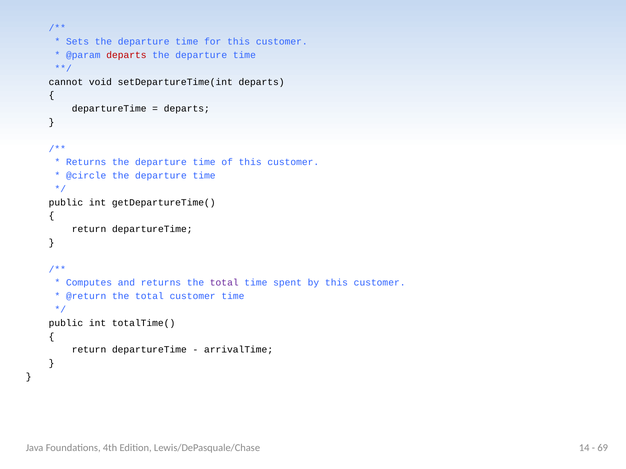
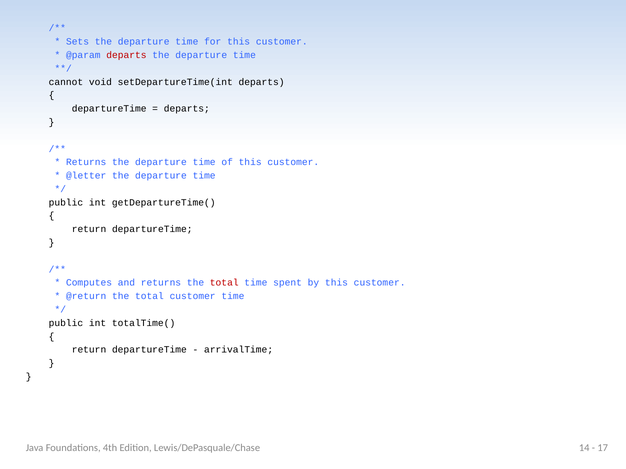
@circle: @circle -> @letter (86, 176)
total colour: purple -> red (224, 283)
69: 69 -> 17 (603, 448)
